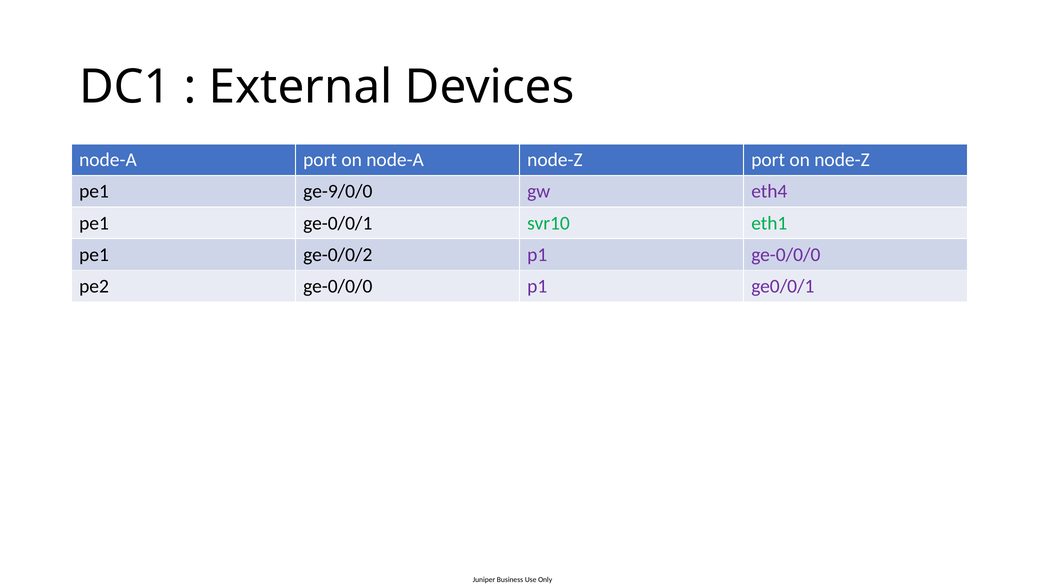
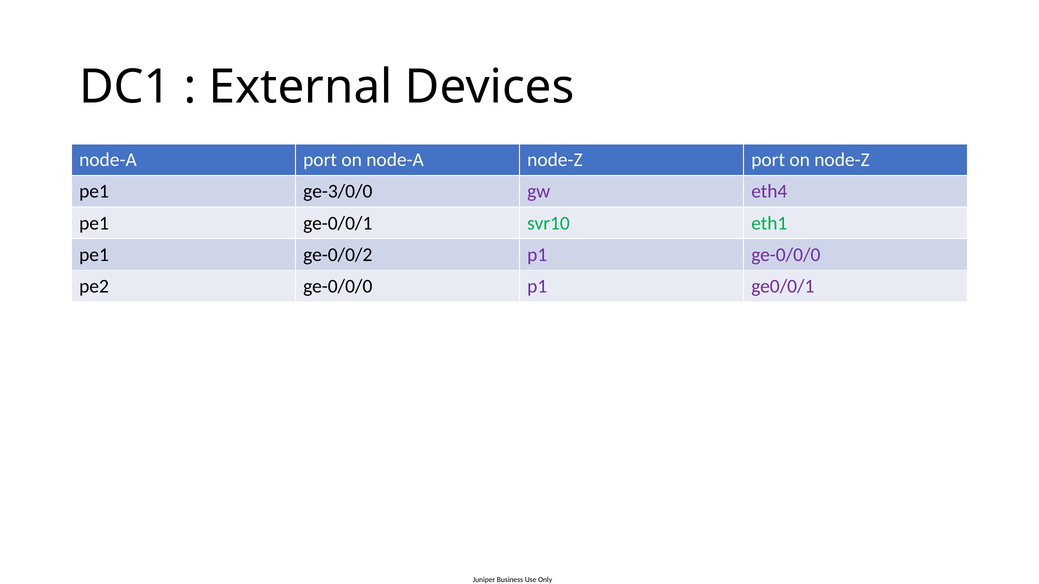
ge-9/0/0: ge-9/0/0 -> ge-3/0/0 (338, 192)
